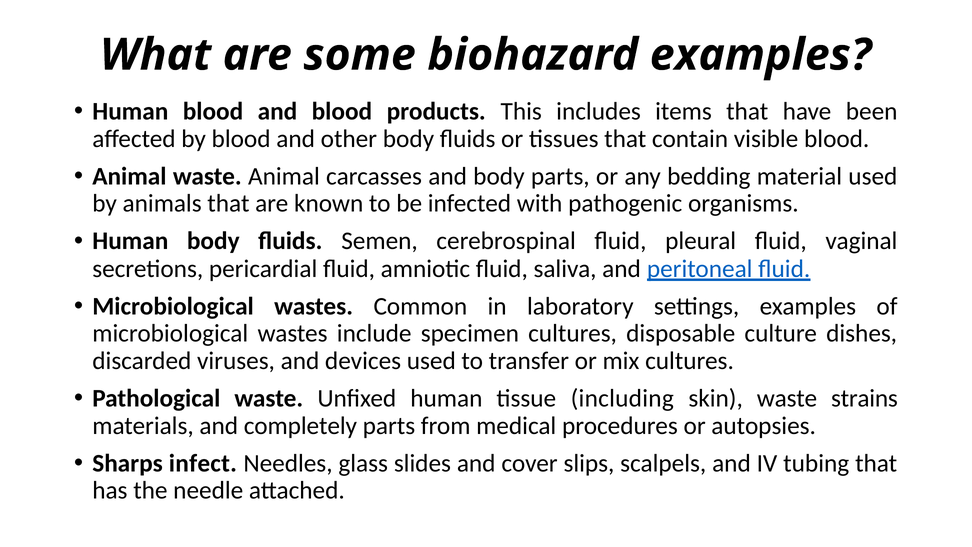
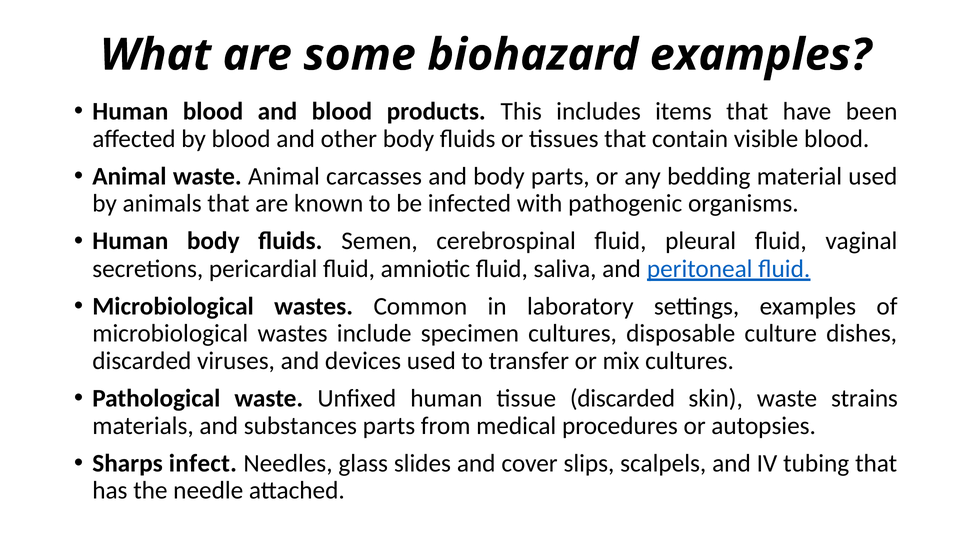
tissue including: including -> discarded (622, 398)
completely: completely -> substances (300, 426)
